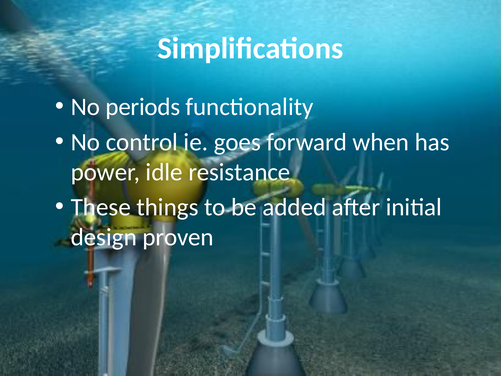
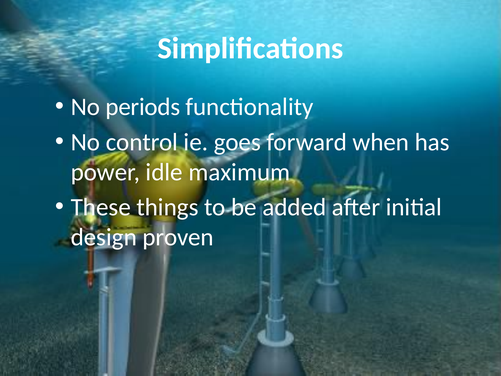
resistance: resistance -> maximum (239, 172)
